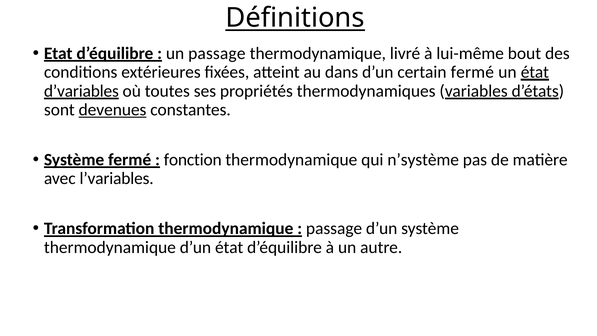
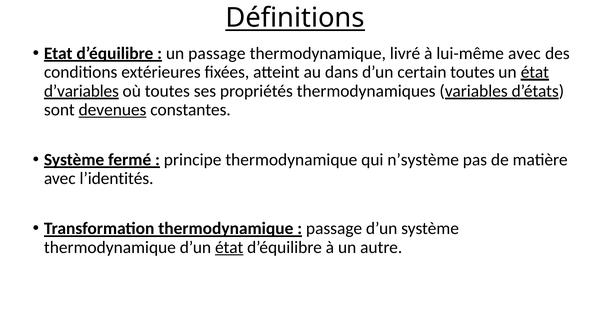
lui-même bout: bout -> avec (524, 53)
certain fermé: fermé -> toutes (473, 72)
fonction: fonction -> principe (193, 160)
l’variables: l’variables -> l’identités (117, 178)
état underline: none -> present (229, 247)
